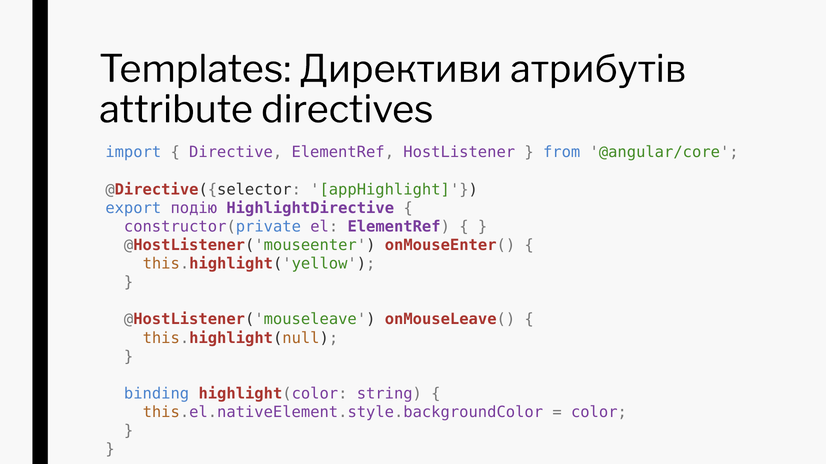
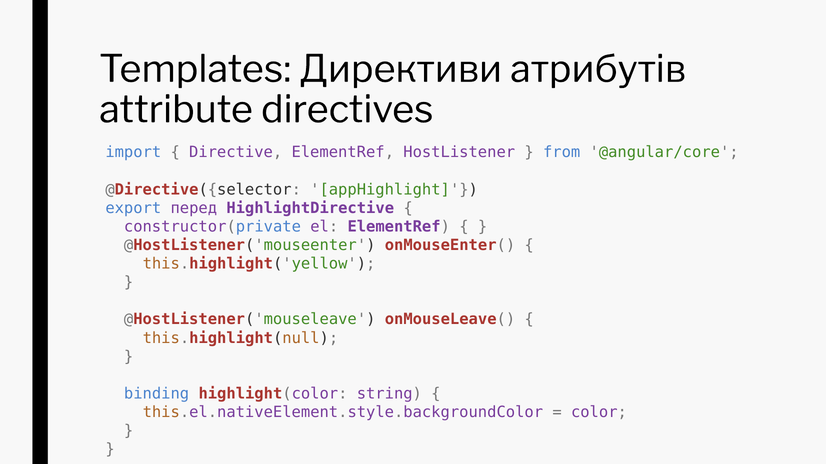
подію: подію -> перед (194, 208)
